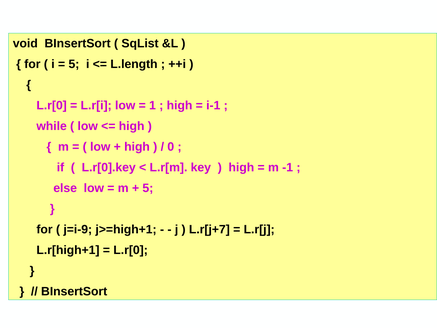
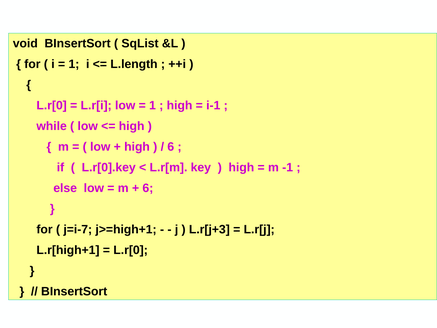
5: 5 -> 1 (74, 64)
0: 0 -> 6 (171, 147)
5: 5 -> 6 (148, 188)
j=i-9: j=i-9 -> j=i-7 (78, 229)
L.r[j+7: L.r[j+7 -> L.r[j+3 (209, 229)
